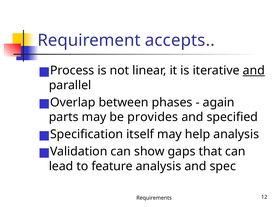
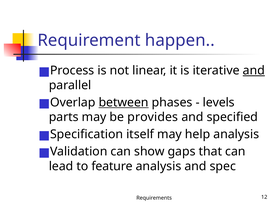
accepts: accepts -> happen (180, 40)
between underline: none -> present (124, 102)
again: again -> levels (219, 102)
